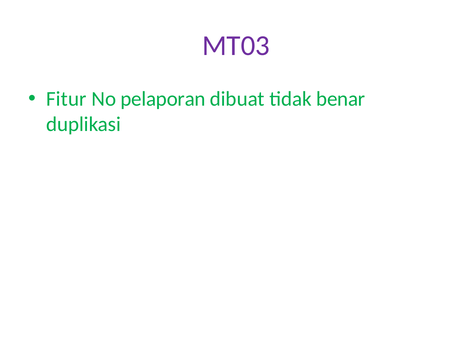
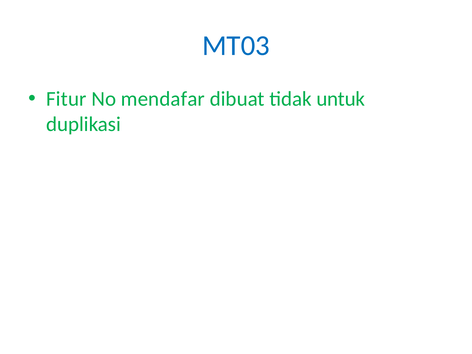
MT03 colour: purple -> blue (236, 46)
pelaporan: pelaporan -> mendafar (163, 99)
benar: benar -> untuk (341, 99)
